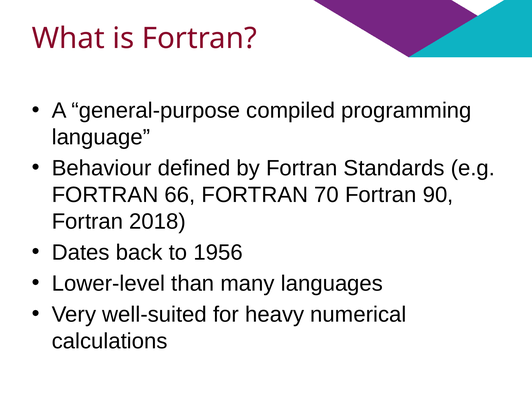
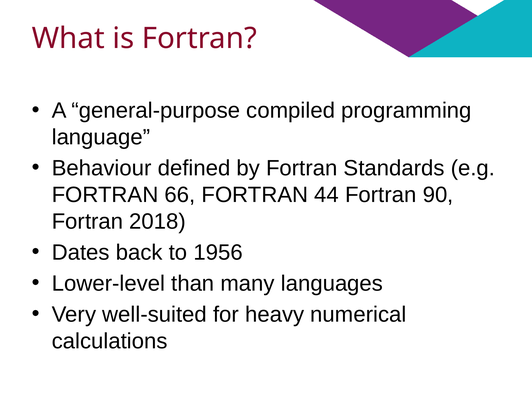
70: 70 -> 44 (327, 195)
